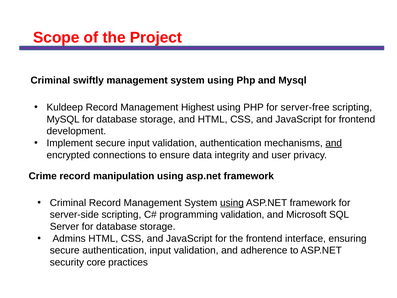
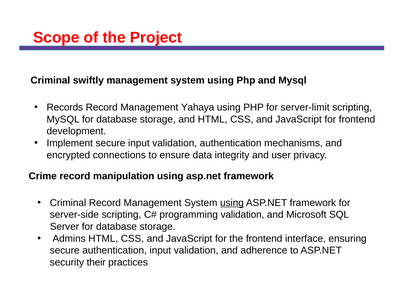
Kuldeep: Kuldeep -> Records (65, 107)
Highest: Highest -> Yahaya (198, 107)
server-free: server-free -> server-limit (305, 107)
and underline: present -> none (334, 143)
core: core -> their (96, 262)
